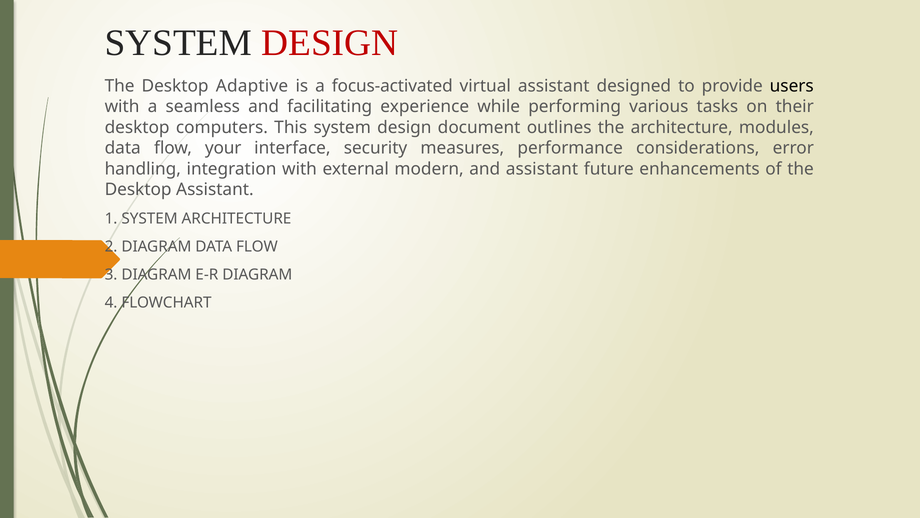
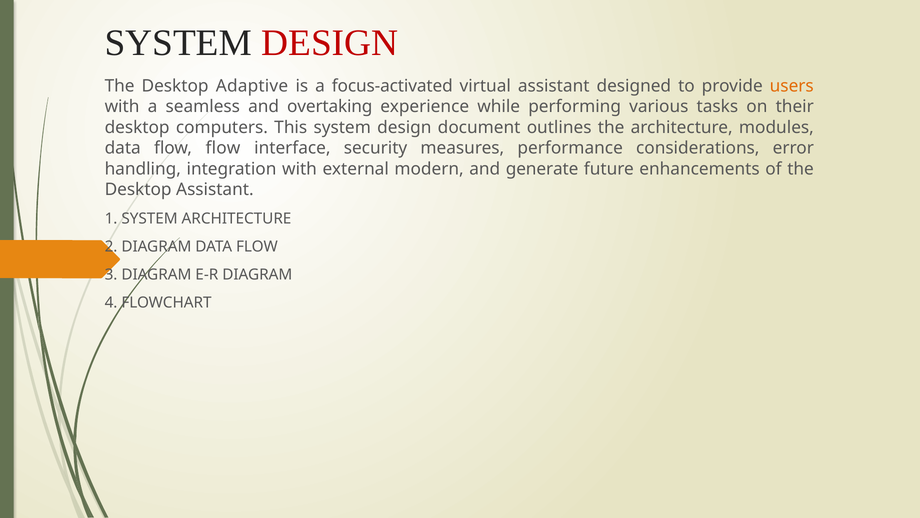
users colour: black -> orange (792, 86)
facilitating: facilitating -> overtaking (330, 107)
flow your: your -> flow (223, 148)
and assistant: assistant -> generate (542, 169)
